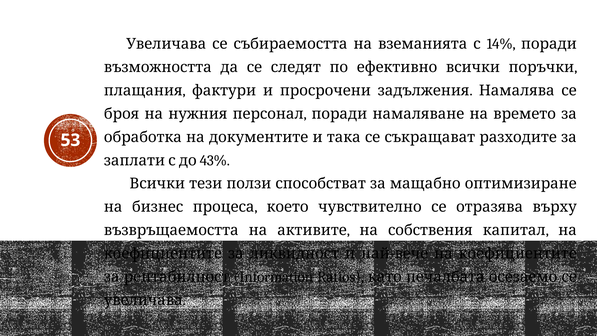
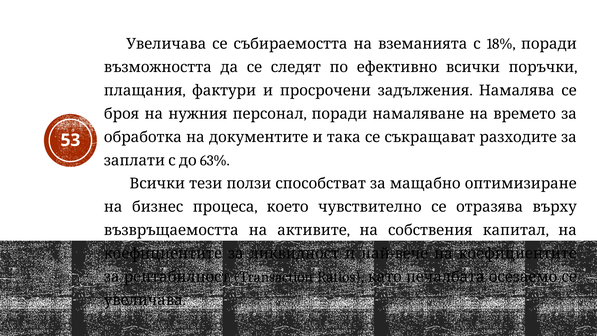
14%: 14% -> 18% (501, 44)
43%: 43% -> 63% (215, 160)
Information: Information -> Transaction (273, 277)
